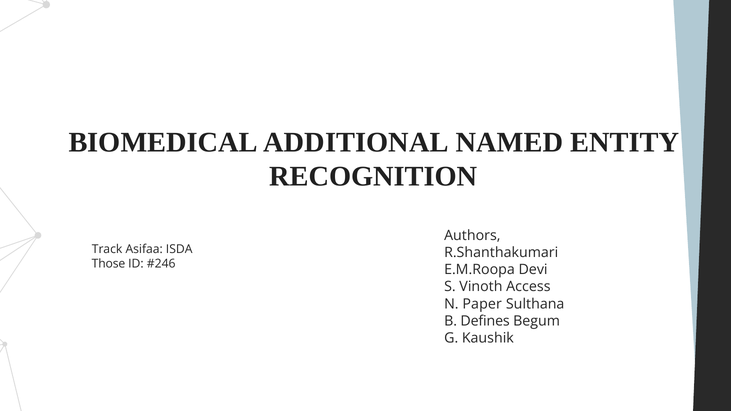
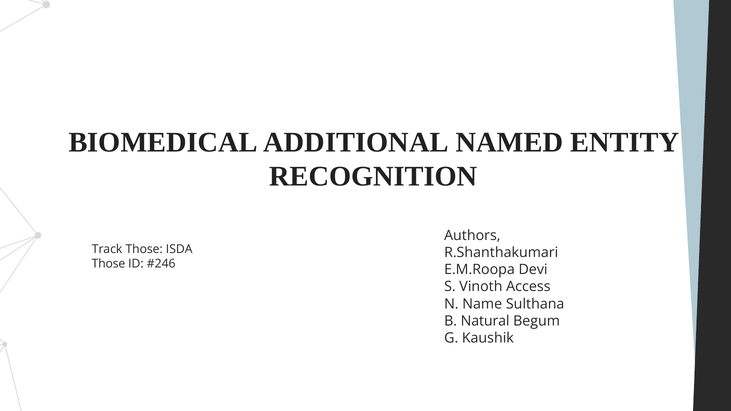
Track Asifaa: Asifaa -> Those (144, 249)
Paper: Paper -> Name (482, 304)
Defines: Defines -> Natural (485, 321)
